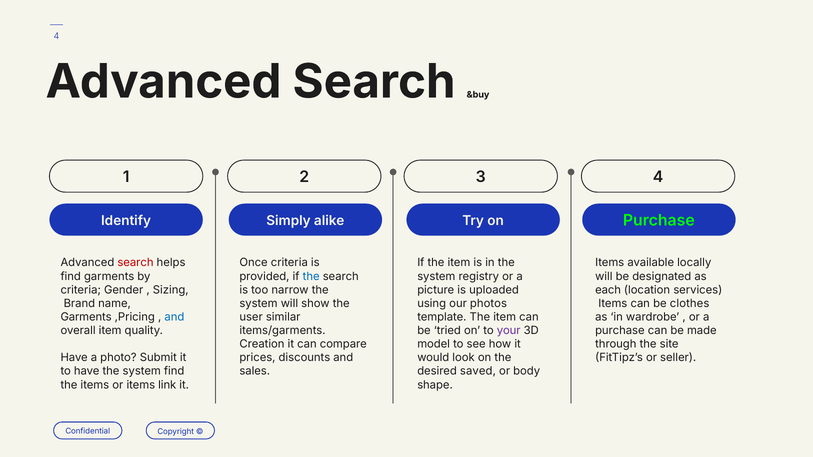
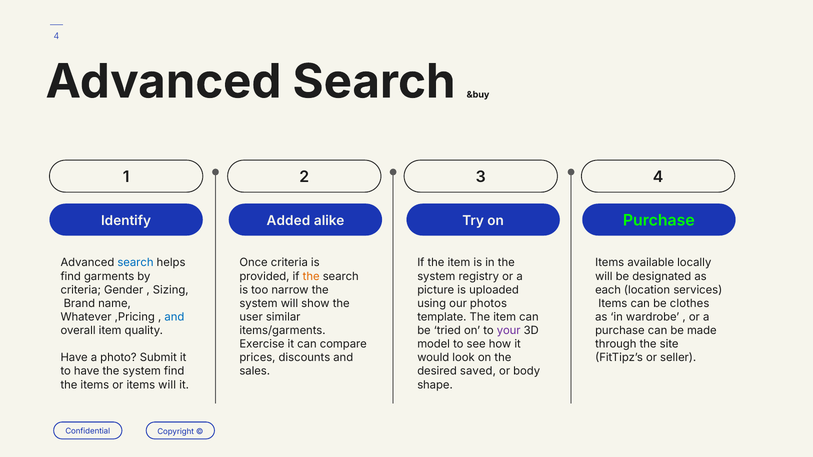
Simply: Simply -> Added (288, 221)
search colour: red -> blue (136, 263)
the colour: blue -> orange (311, 277)
Garments: Garments -> Whatever (86, 317)
Creation: Creation -> Exercise (262, 344)
items link: link -> will (167, 385)
